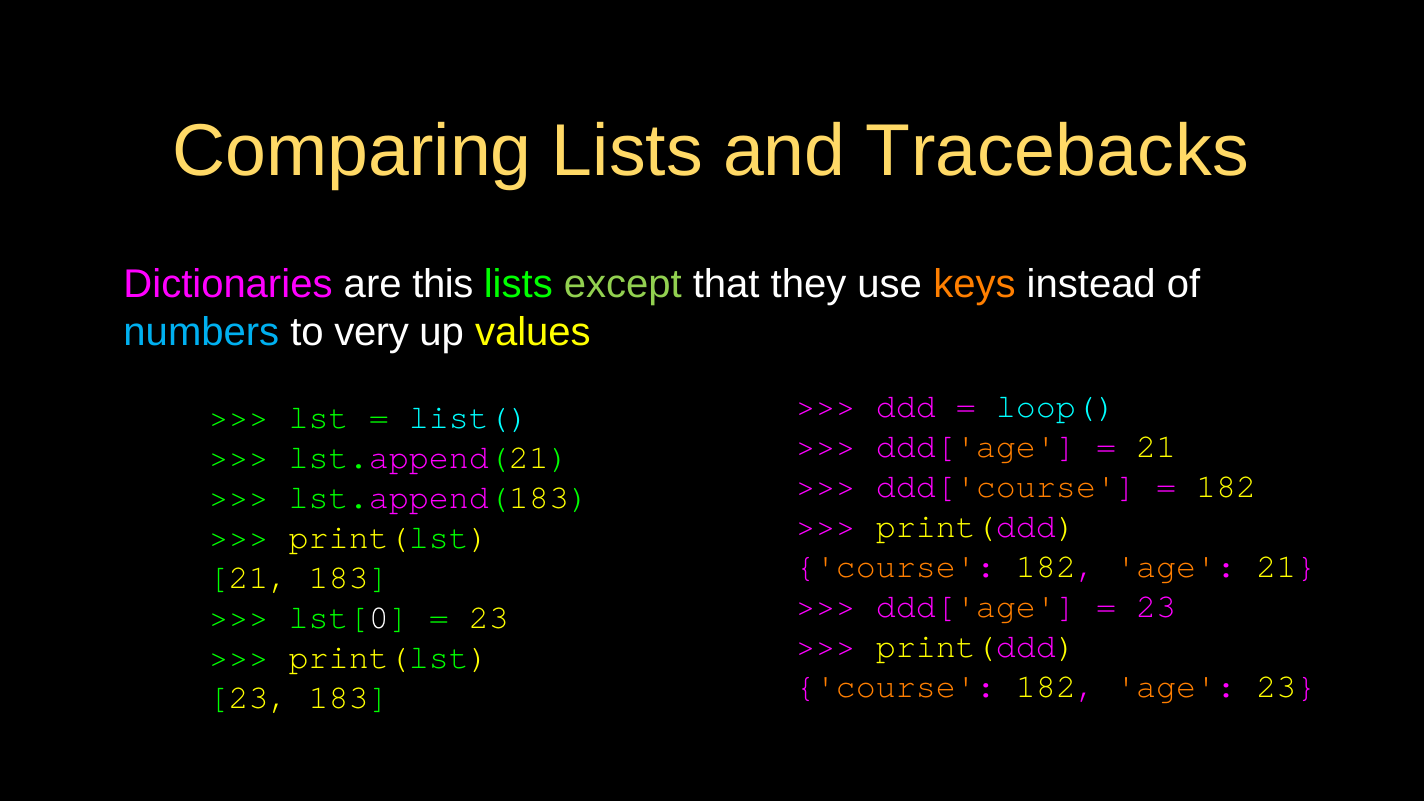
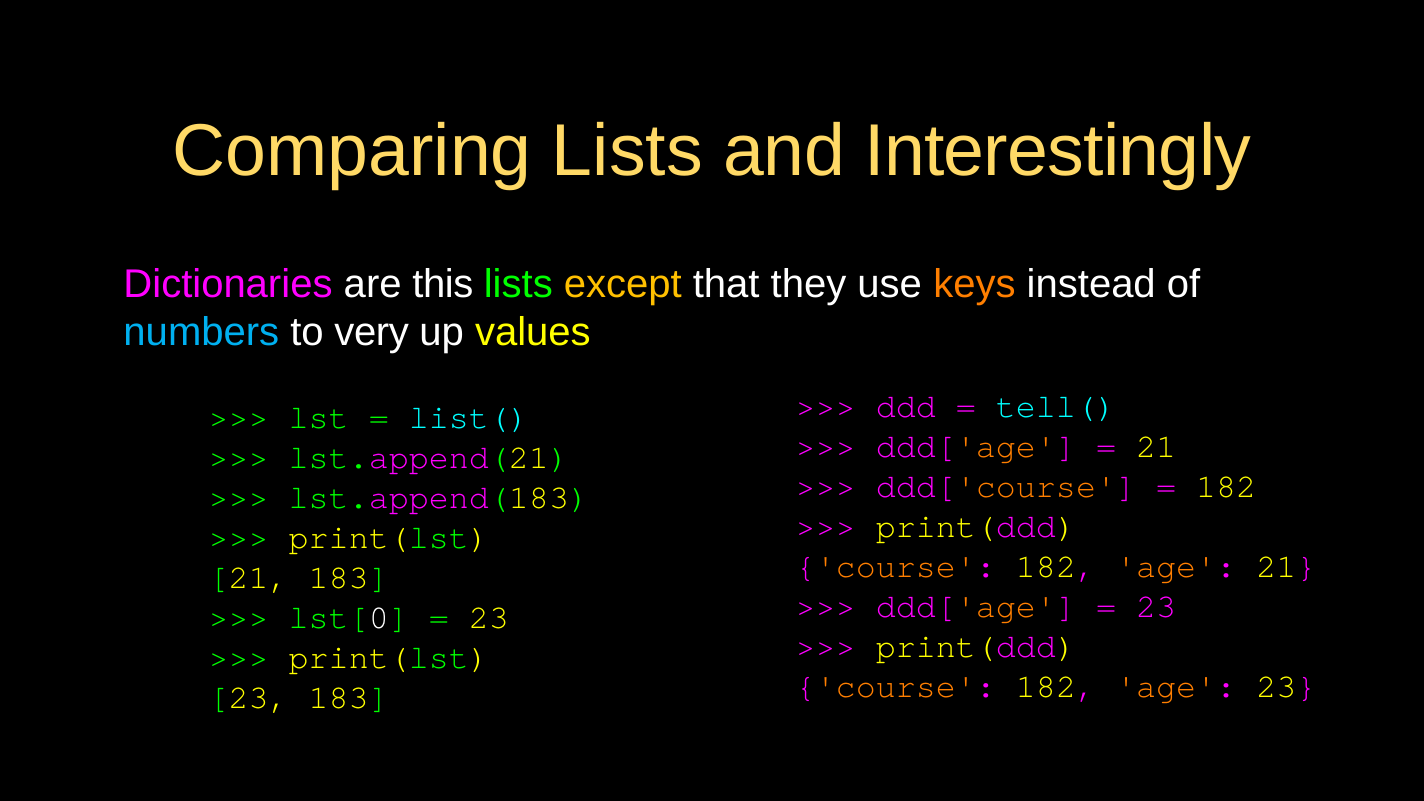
Tracebacks: Tracebacks -> Interestingly (1058, 151)
except colour: light green -> yellow (623, 284)
loop(: loop( -> tell( (1056, 406)
